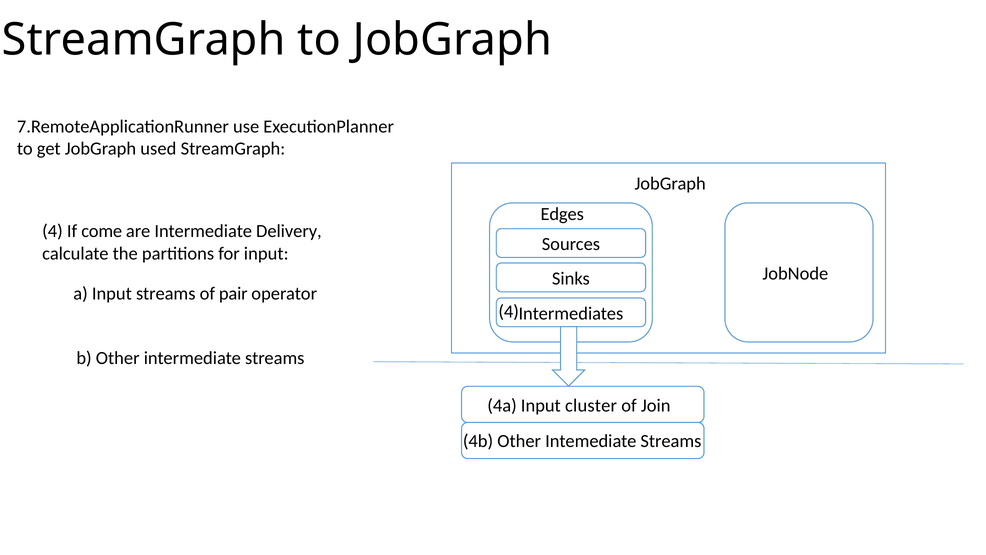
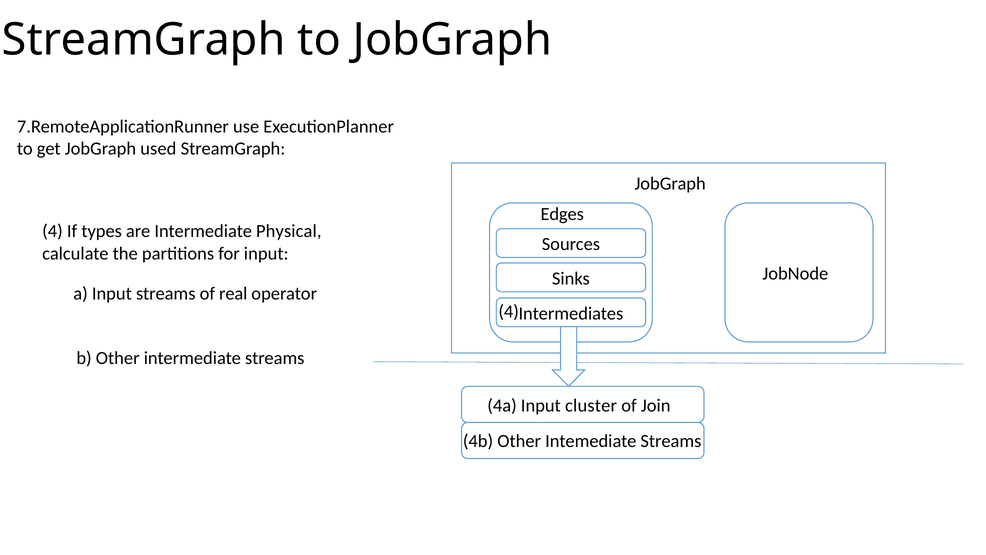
come: come -> types (102, 231)
Delivery: Delivery -> Physical (289, 231)
pair: pair -> real (233, 293)
